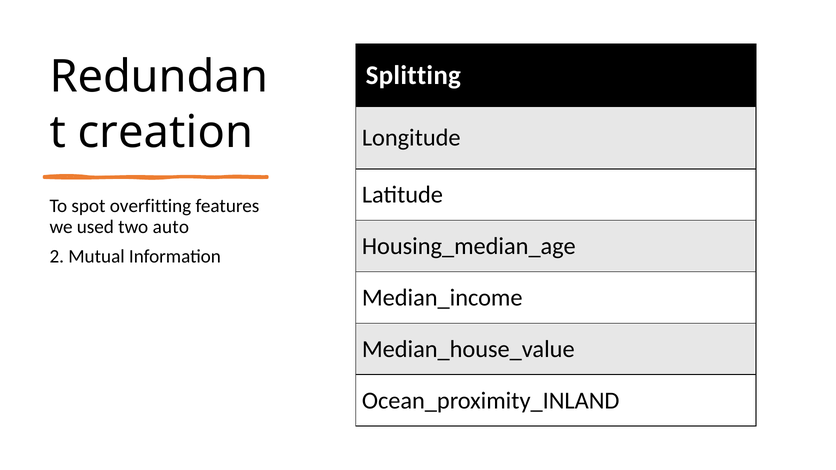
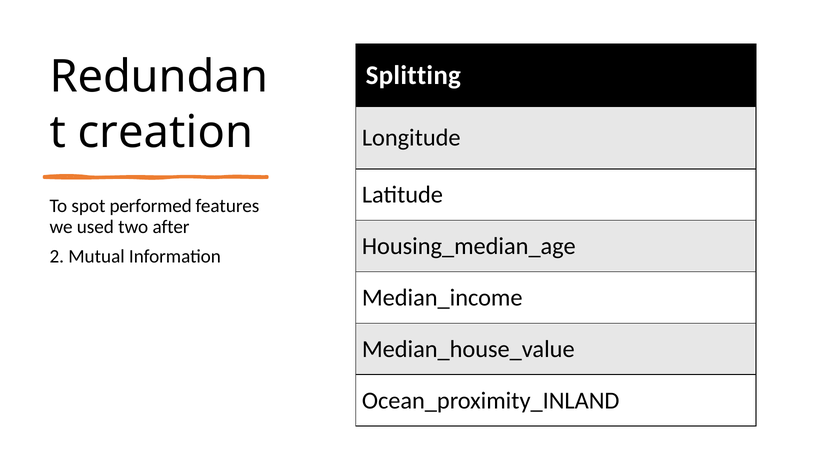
overfitting: overfitting -> performed (151, 206)
auto: auto -> after (171, 227)
